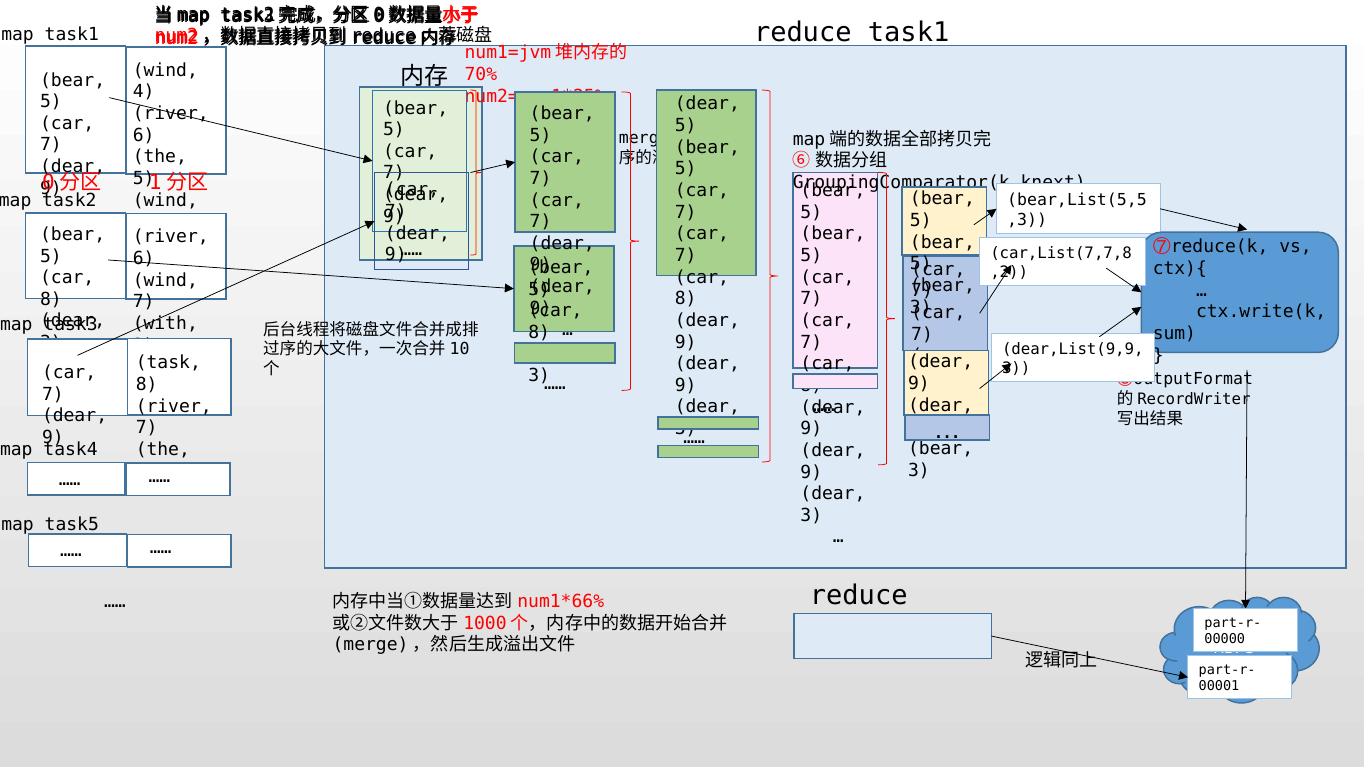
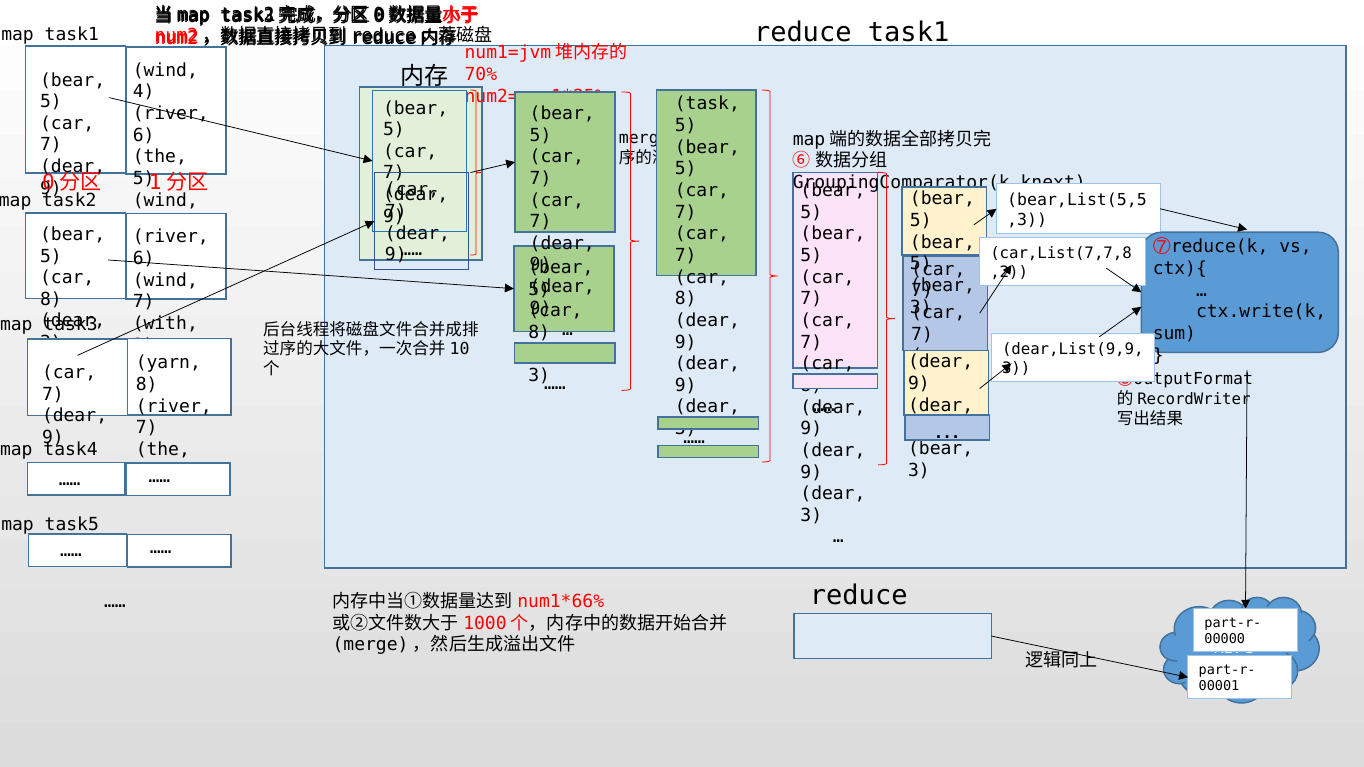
dear: dear -> task (707, 104)
task: task -> yarn (168, 363)
